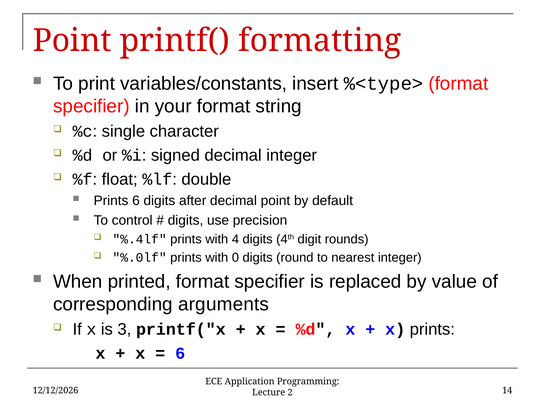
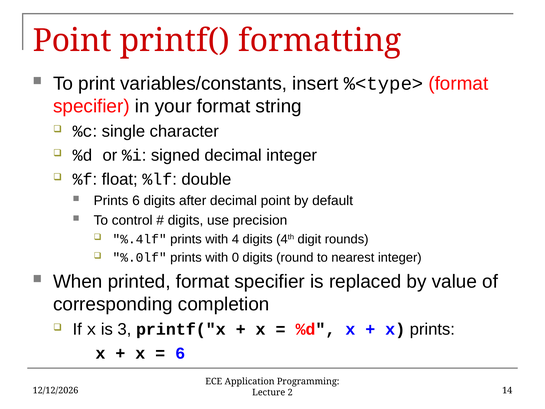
arguments: arguments -> completion (224, 304)
